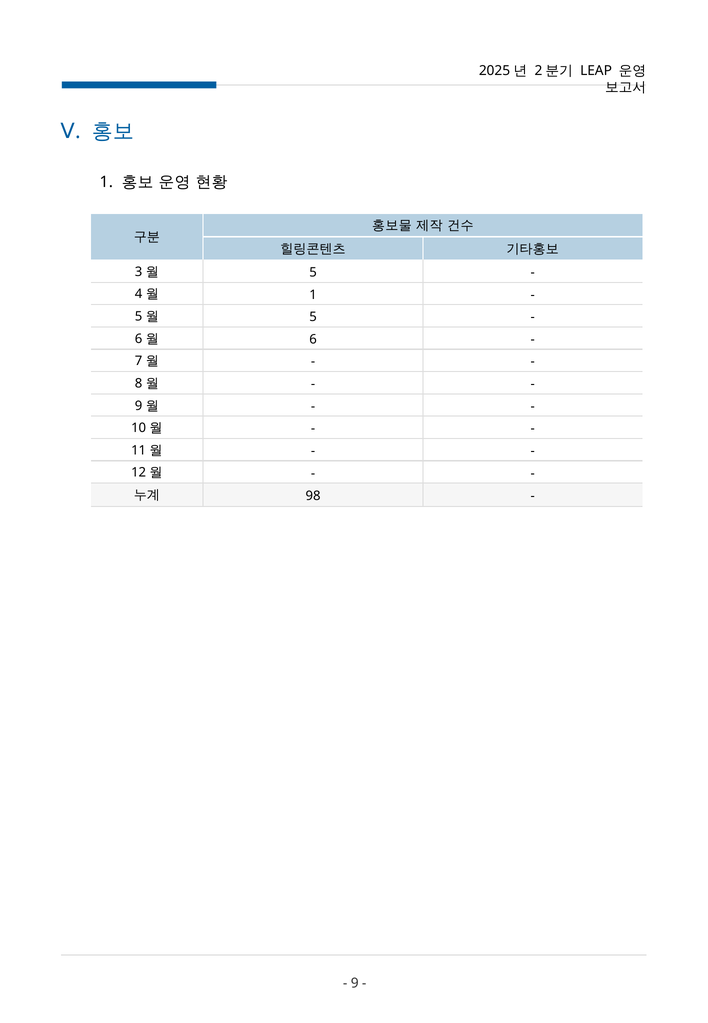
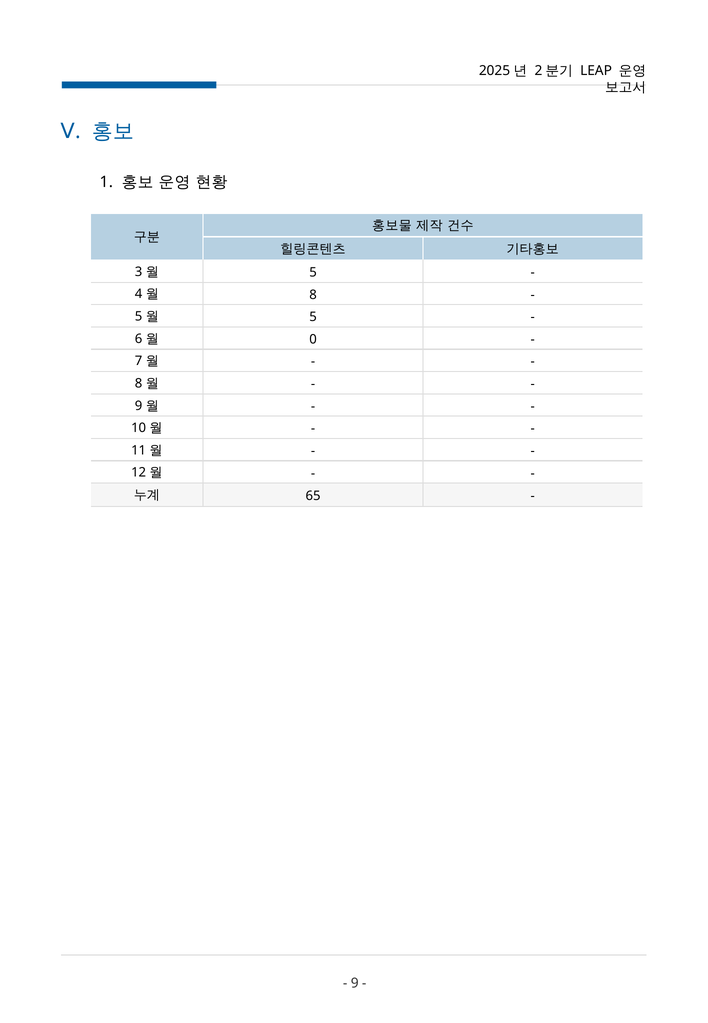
1: 1 -> 8 (313, 295)
6: 6 -> 0 (313, 339)
98: 98 -> 65 (313, 496)
